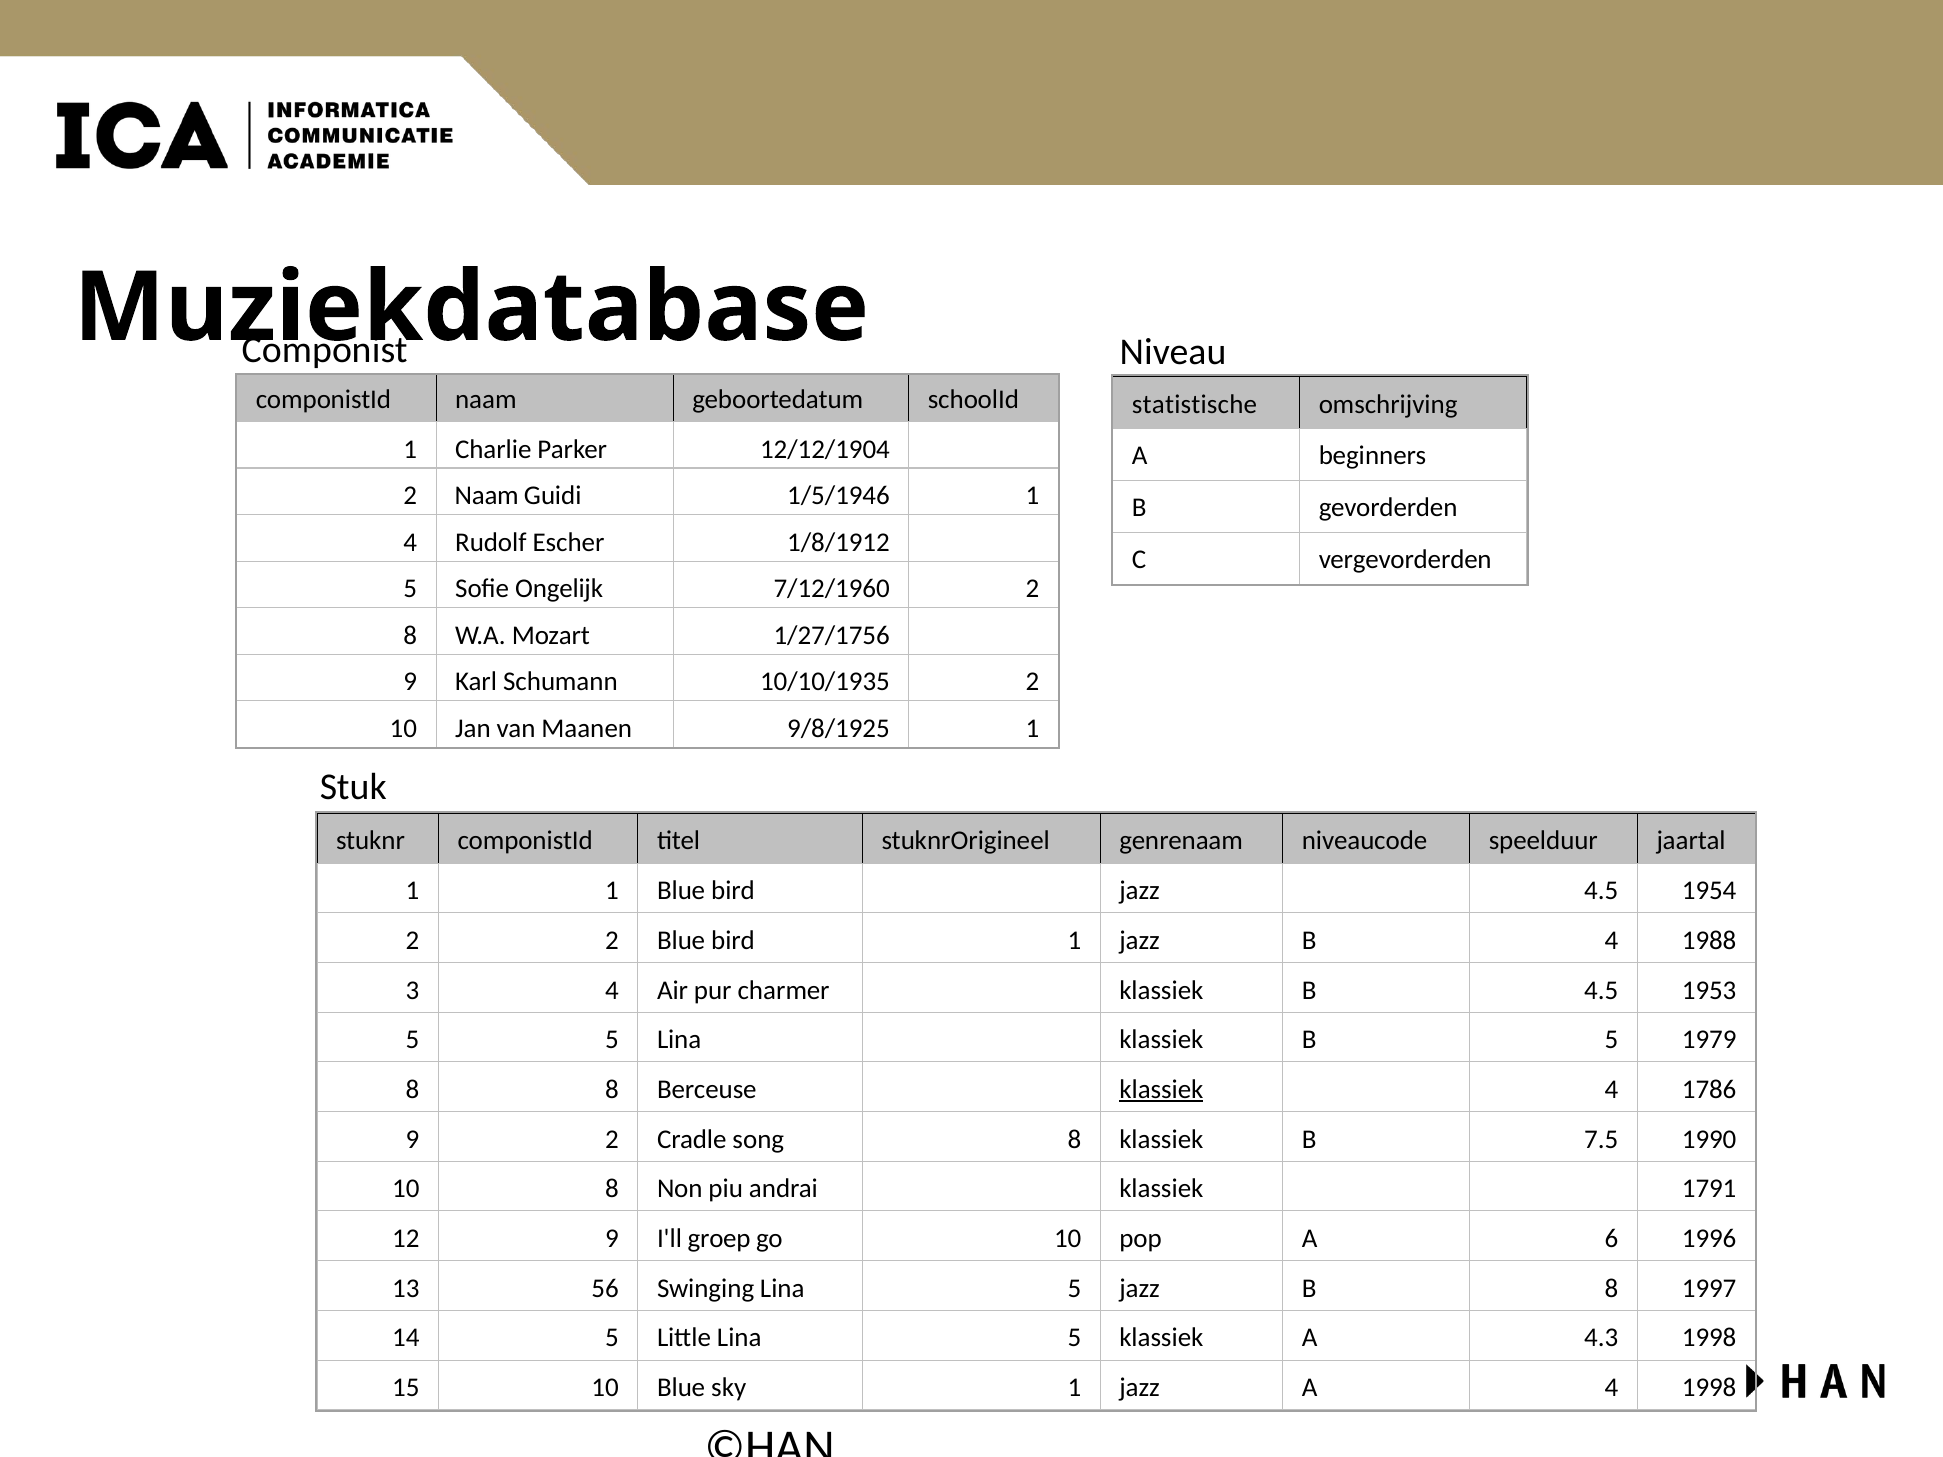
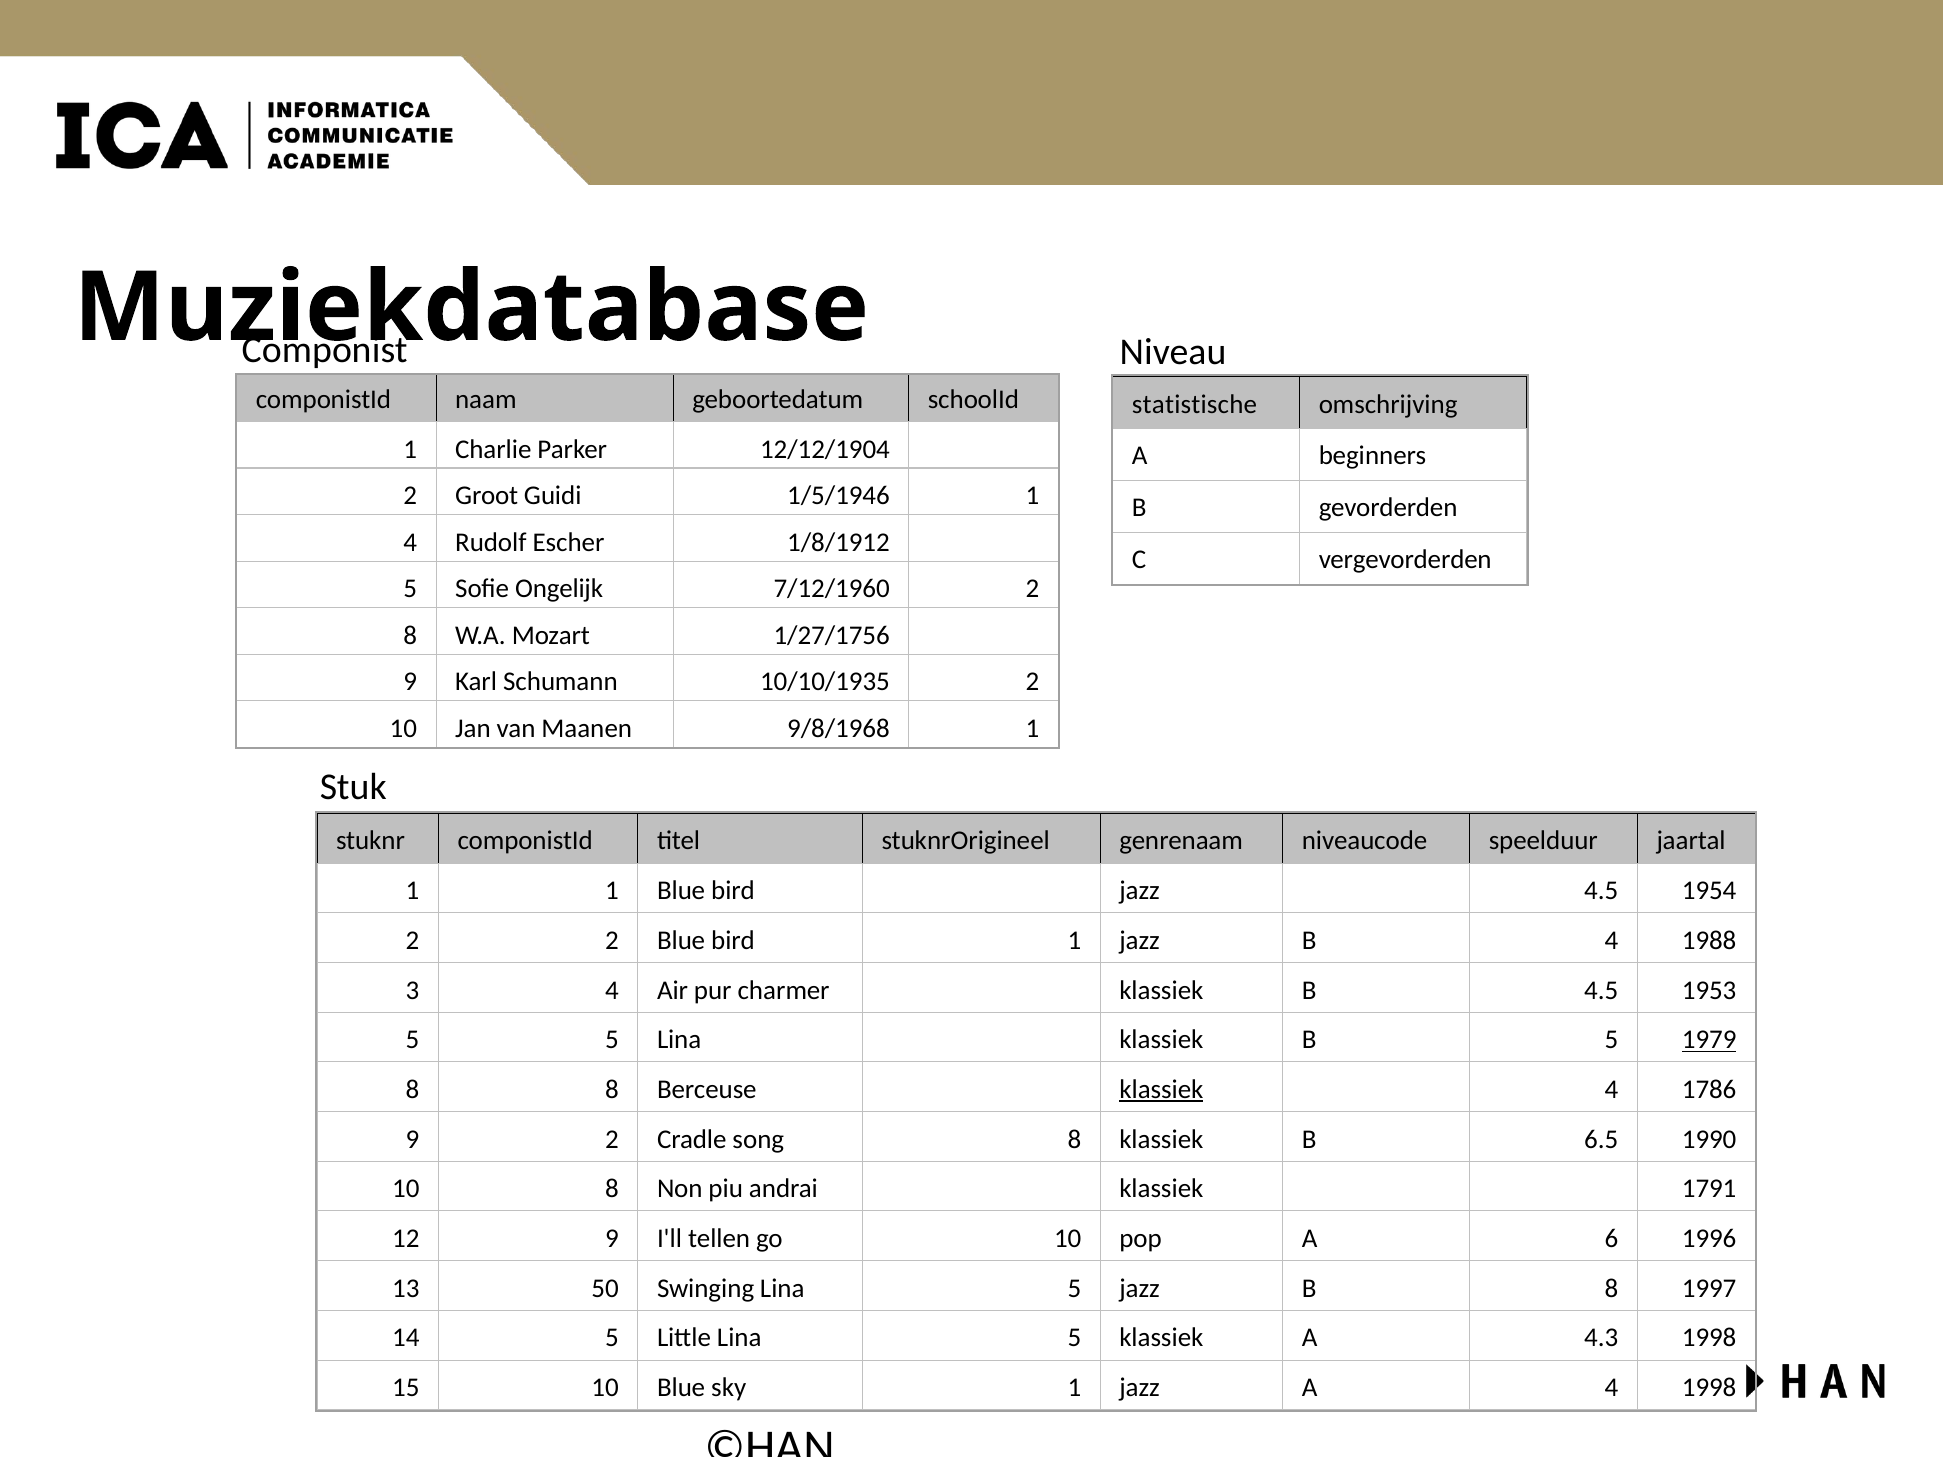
2 Naam: Naam -> Groot (487, 496)
9/8/1925: 9/8/1925 -> 9/8/1968 (839, 729)
1979 underline: none -> present (1709, 1040)
7.5: 7.5 -> 6.5 (1601, 1139)
groep: groep -> tellen (719, 1239)
56: 56 -> 50 (605, 1289)
